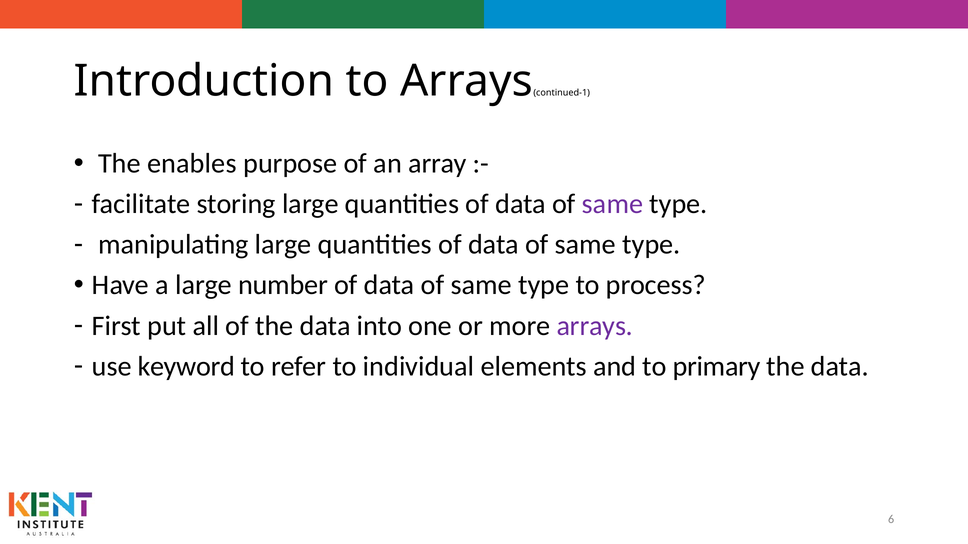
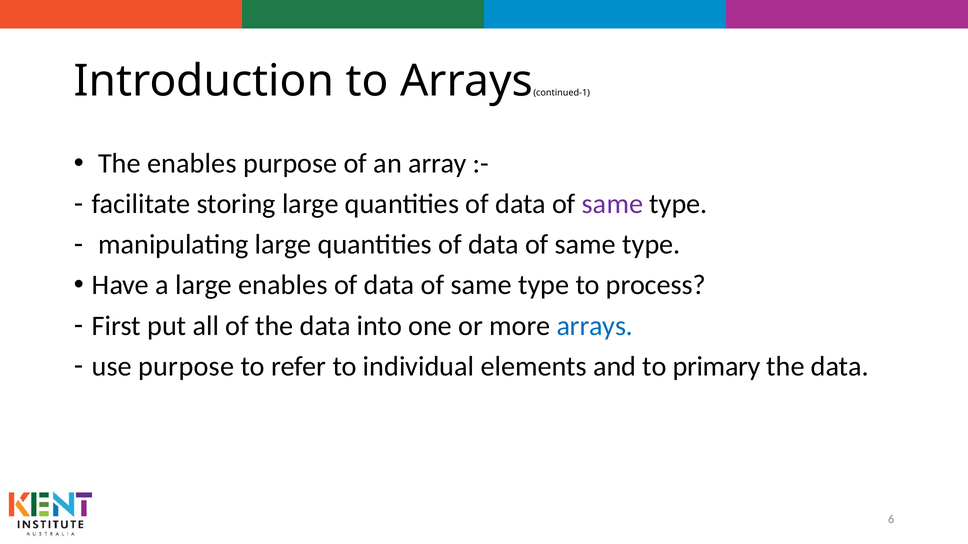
large number: number -> enables (283, 285)
arrays colour: purple -> blue (595, 326)
use keyword: keyword -> purpose (186, 367)
